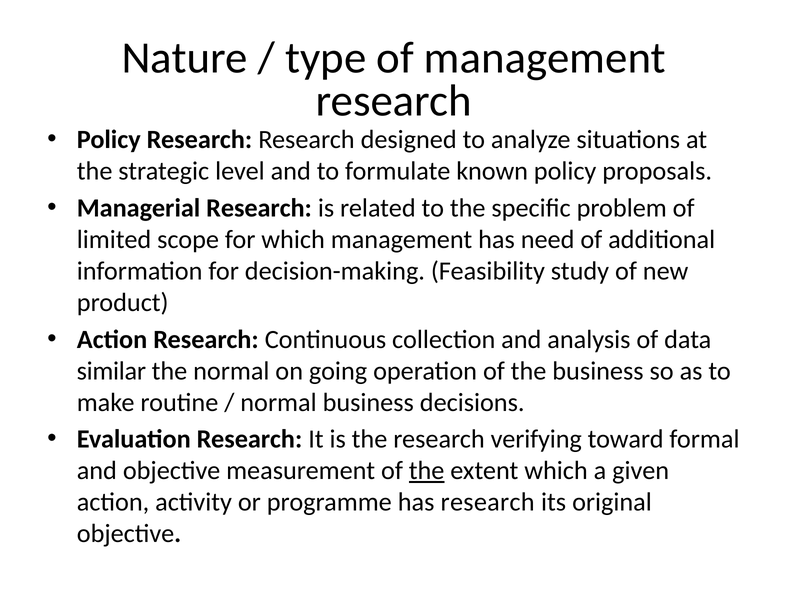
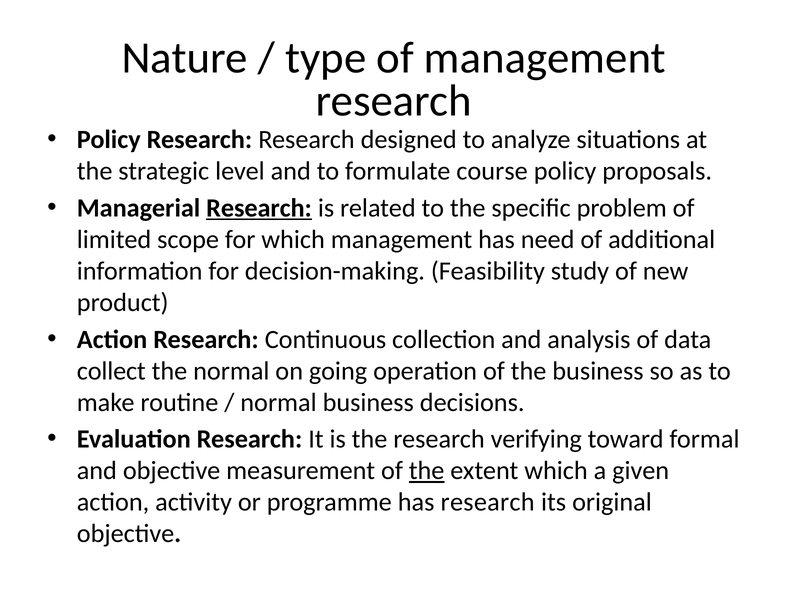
known: known -> course (492, 171)
Research underline: none -> present (259, 208)
similar: similar -> collect (111, 371)
